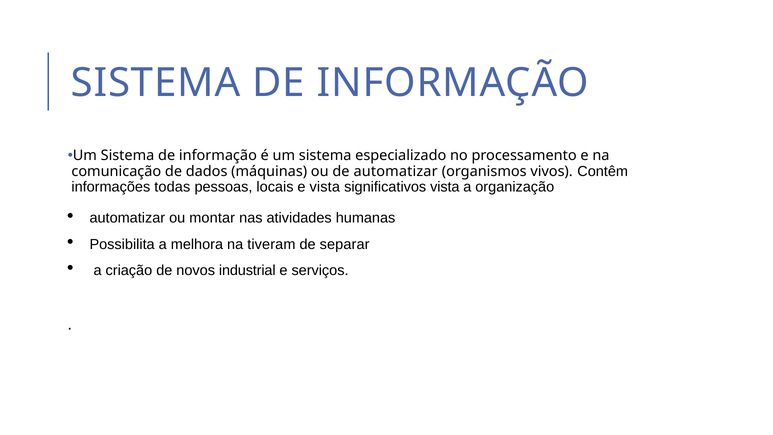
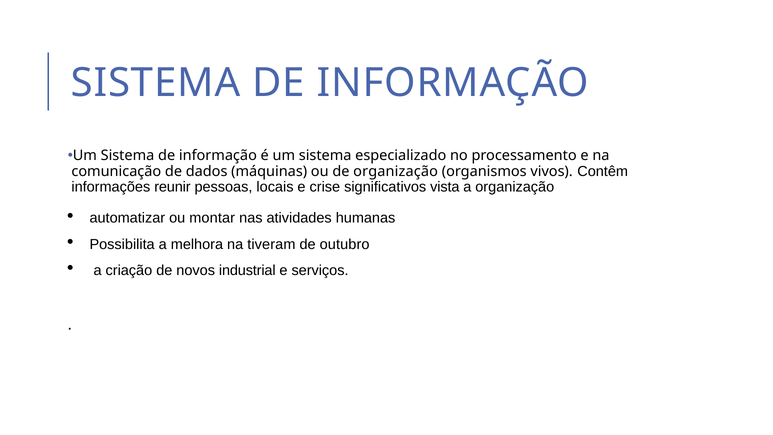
de automatizar: automatizar -> organização (396, 171)
todas: todas -> reunir (172, 187)
e vista: vista -> crise (325, 187)
separar: separar -> outubro (345, 244)
